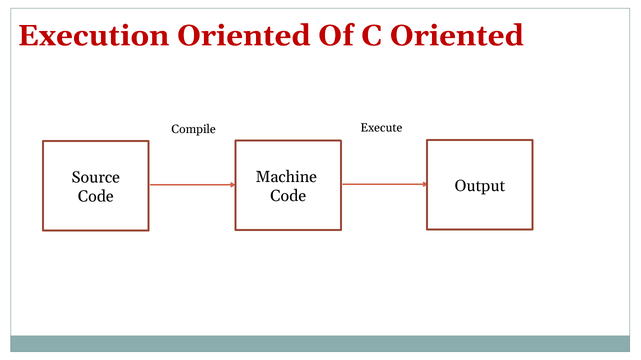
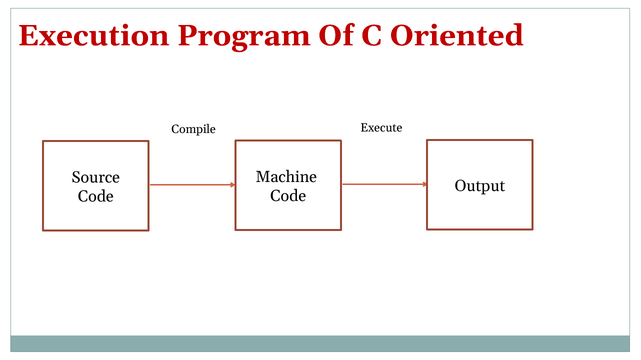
Execution Oriented: Oriented -> Program (244, 36)
